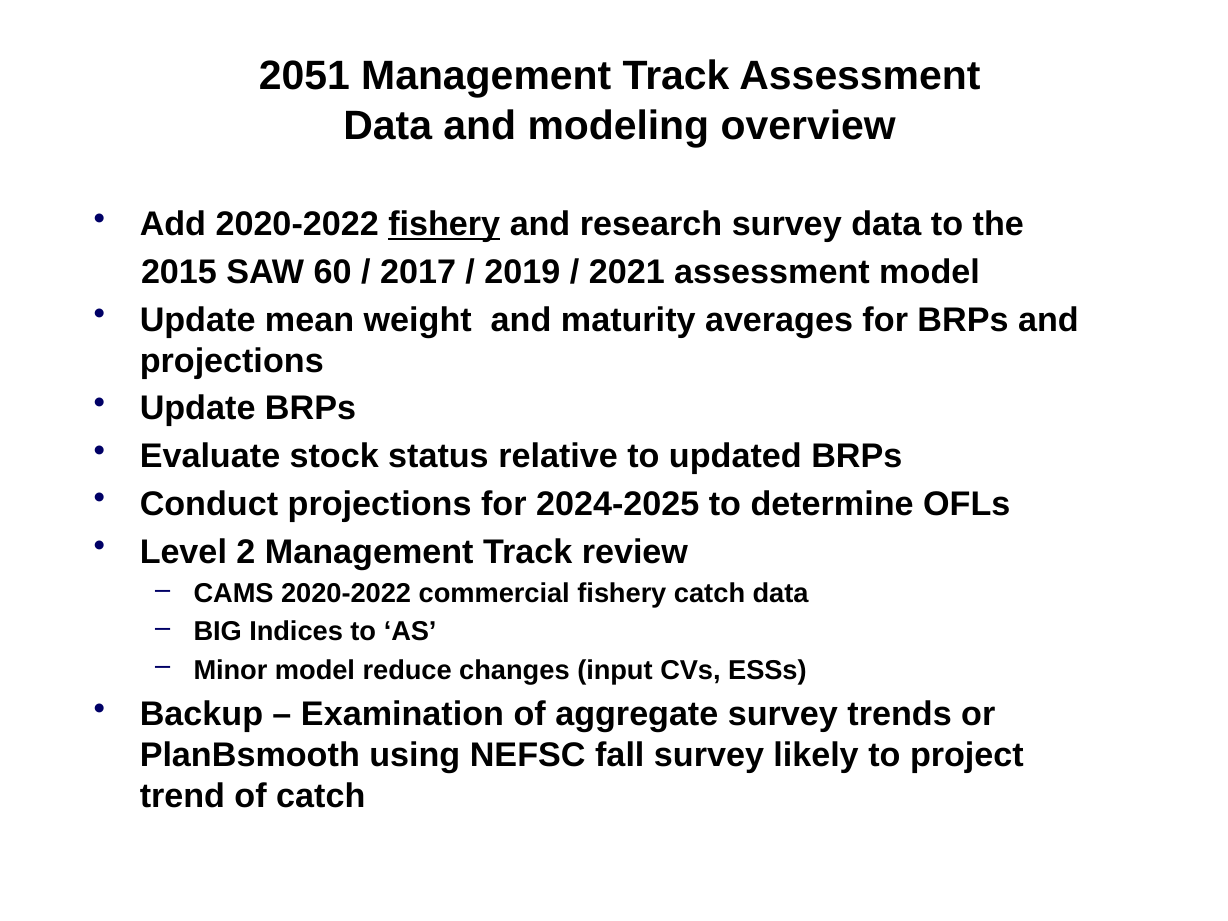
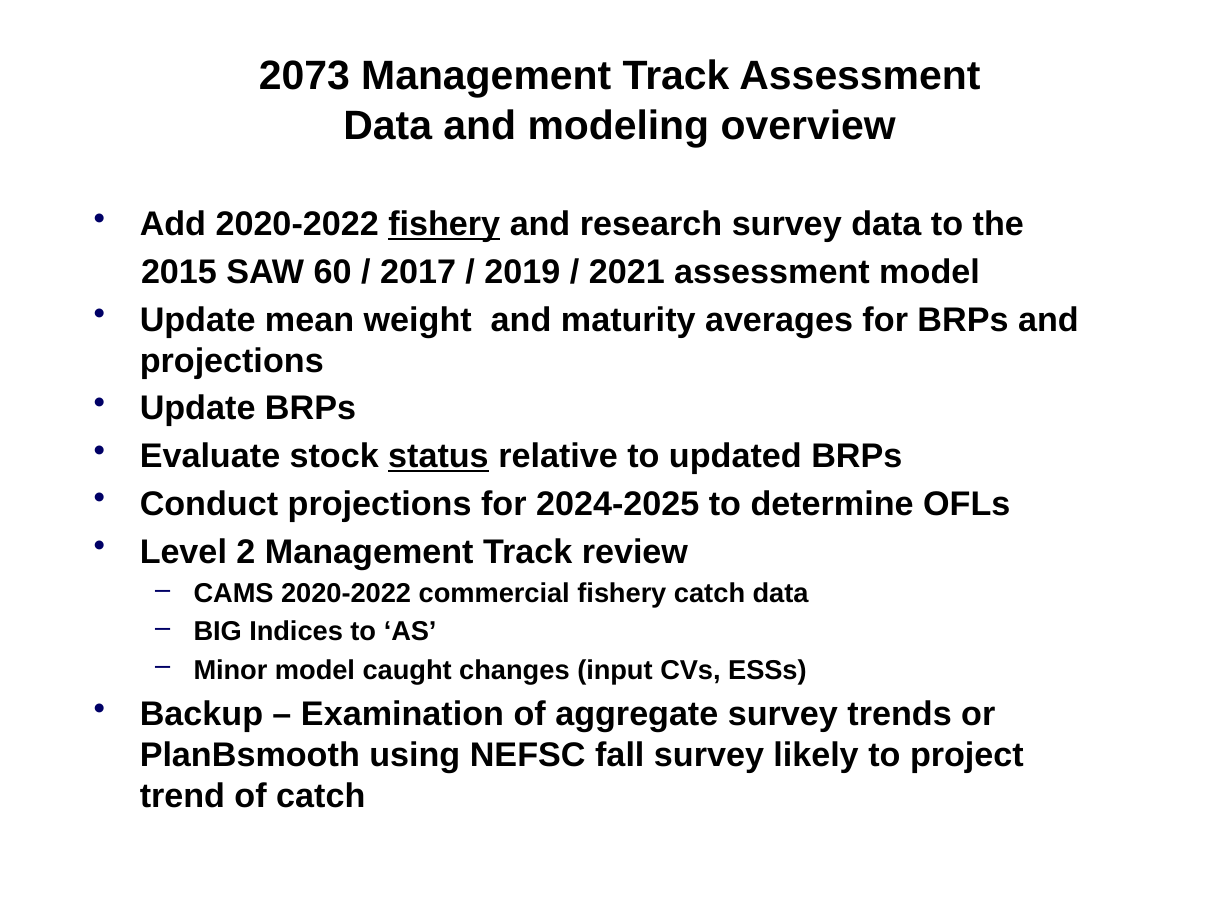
2051: 2051 -> 2073 (304, 76)
status underline: none -> present (438, 456)
reduce: reduce -> caught (407, 670)
